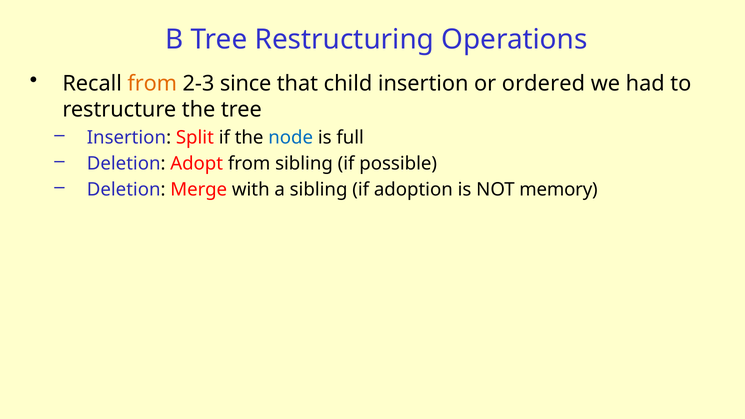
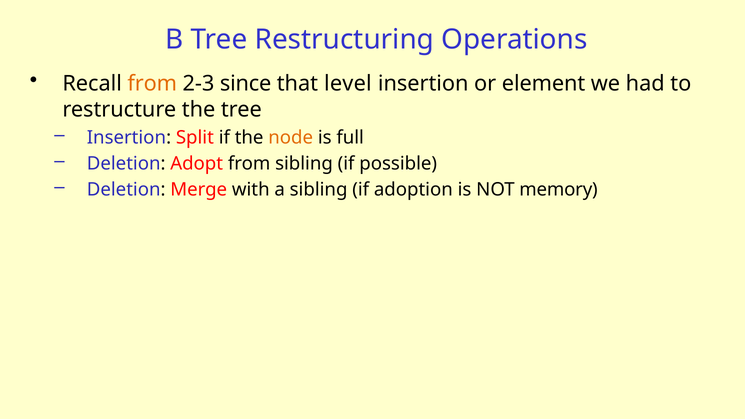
child: child -> level (348, 84)
ordered: ordered -> element (544, 84)
node colour: blue -> orange (291, 137)
